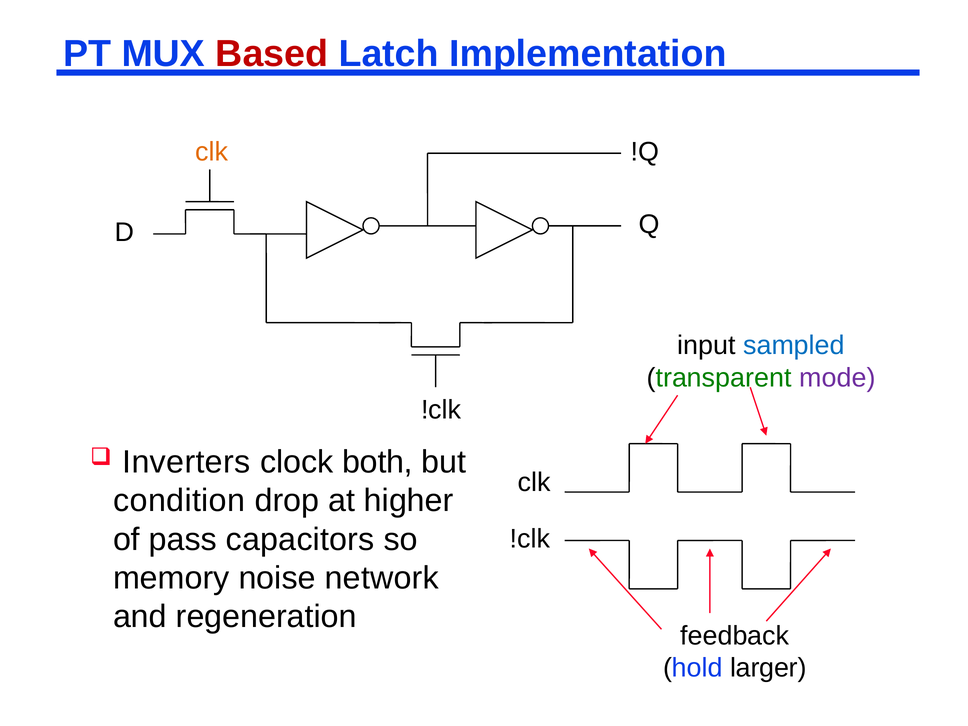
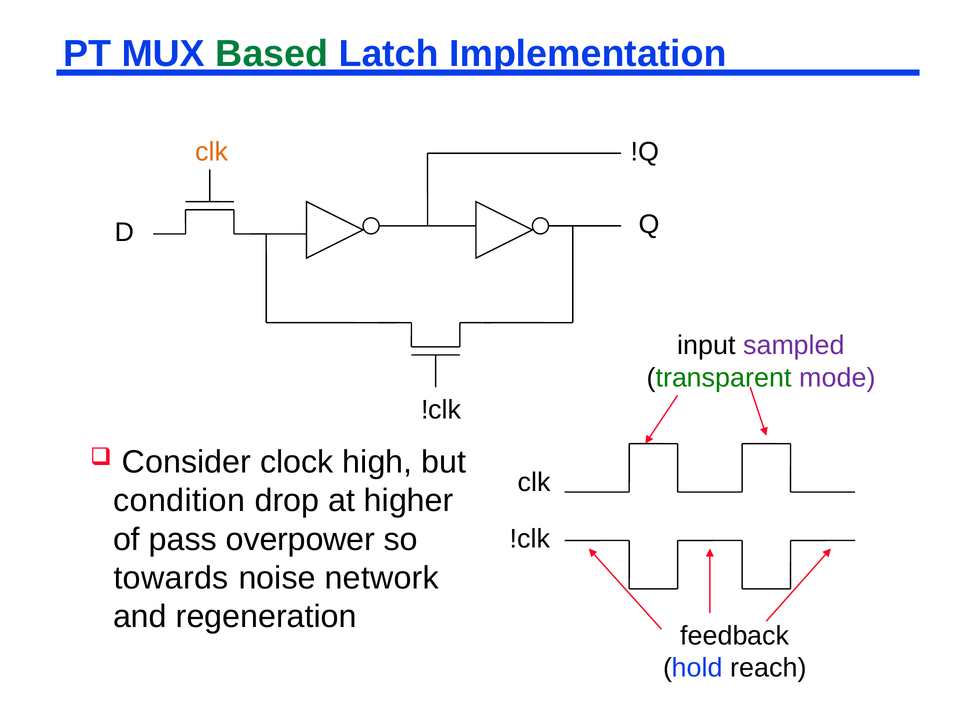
Based colour: red -> green (272, 54)
sampled colour: blue -> purple (794, 345)
Inverters: Inverters -> Consider (186, 462)
both: both -> high (377, 462)
capacitors: capacitors -> overpower (300, 539)
memory: memory -> towards (171, 578)
larger: larger -> reach (768, 668)
